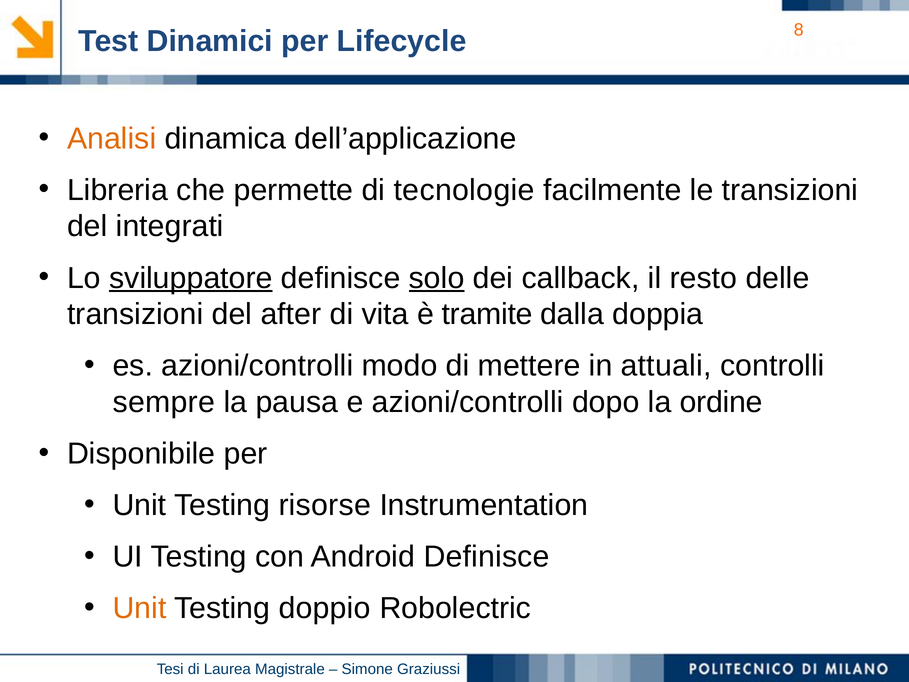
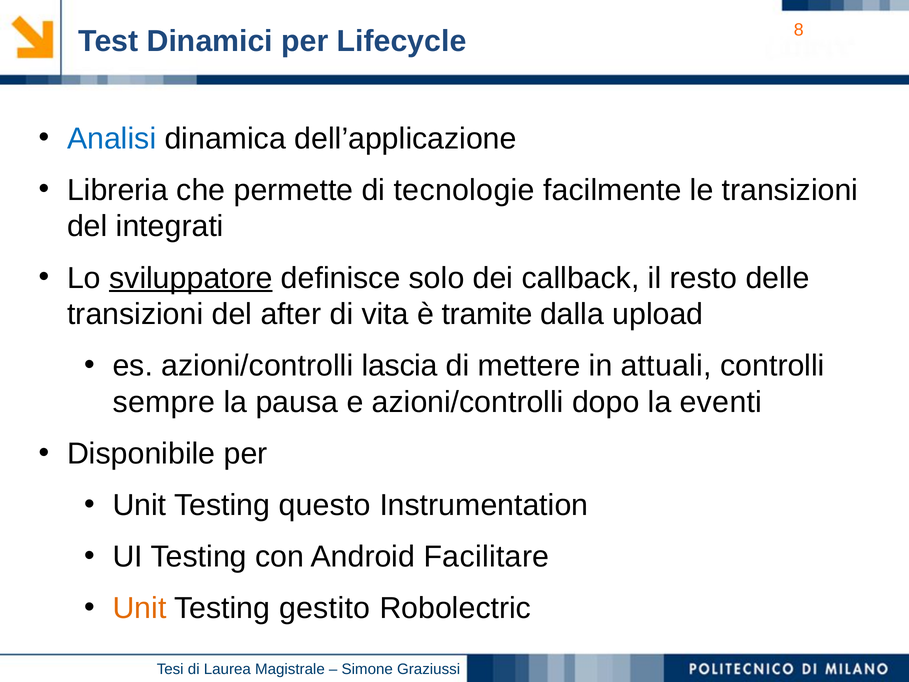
Analisi colour: orange -> blue (112, 139)
solo underline: present -> none (437, 278)
doppia: doppia -> upload (658, 314)
modo: modo -> lascia (400, 366)
ordine: ordine -> eventi (721, 402)
risorse: risorse -> questo (325, 505)
Android Definisce: Definisce -> Facilitare (486, 557)
doppio: doppio -> gestito (325, 608)
